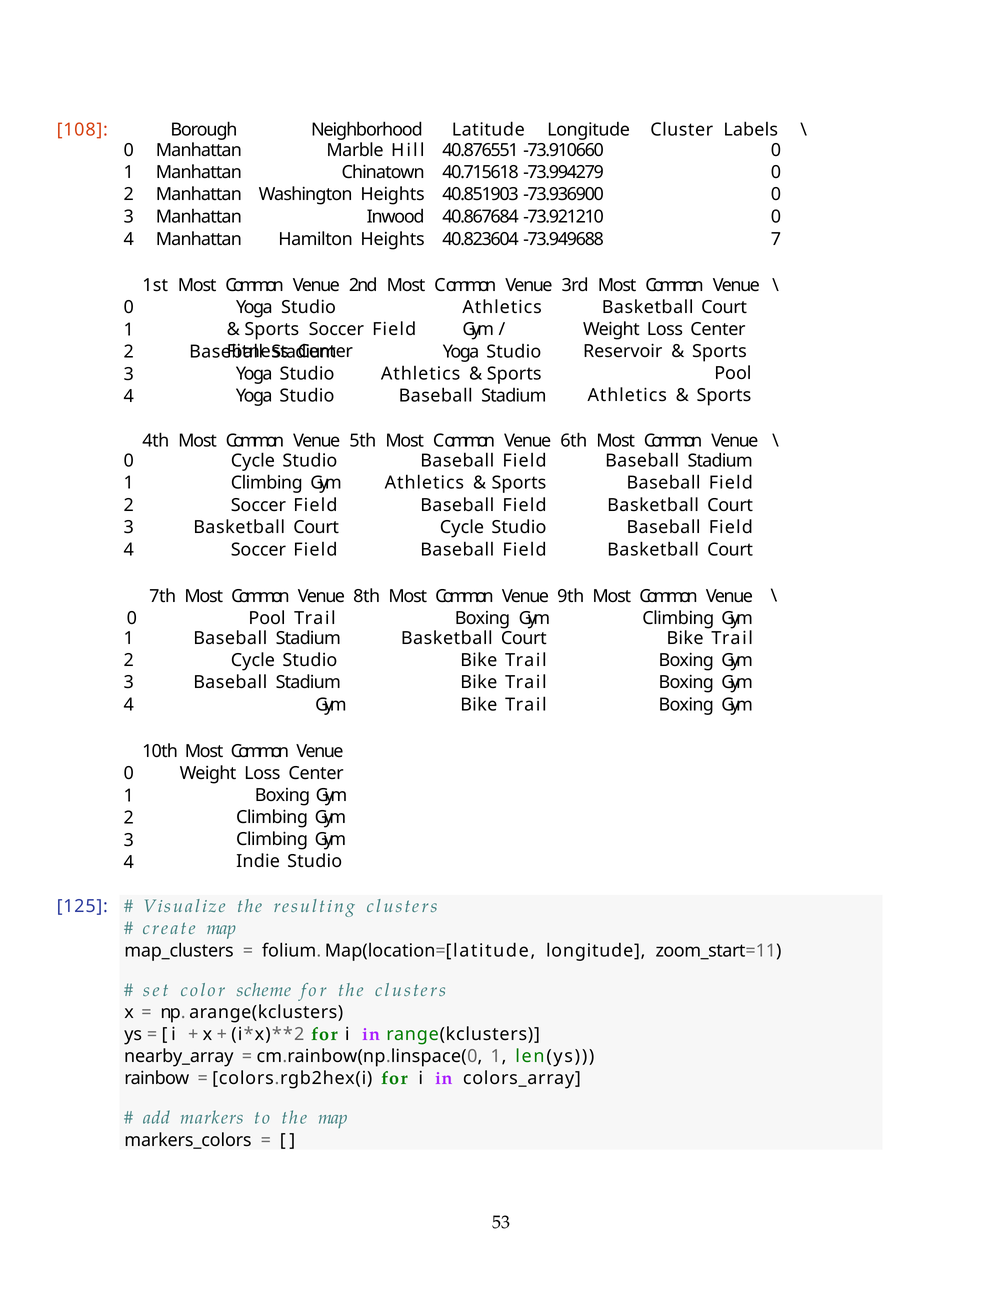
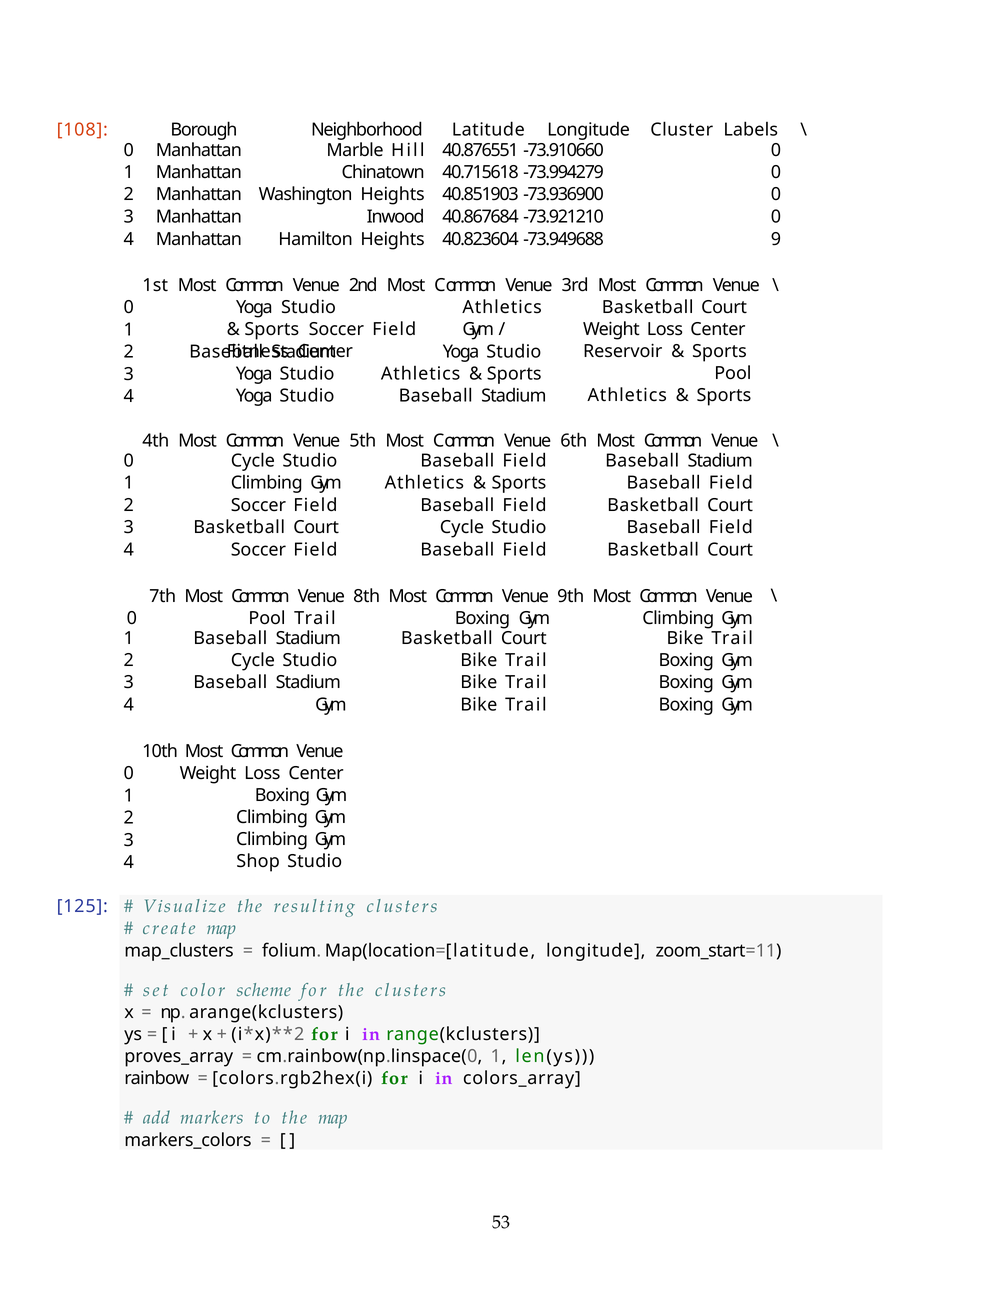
7: 7 -> 9 (776, 239)
Indie: Indie -> Shop (258, 861)
nearby_array: nearby_array -> proves_array (179, 1056)
